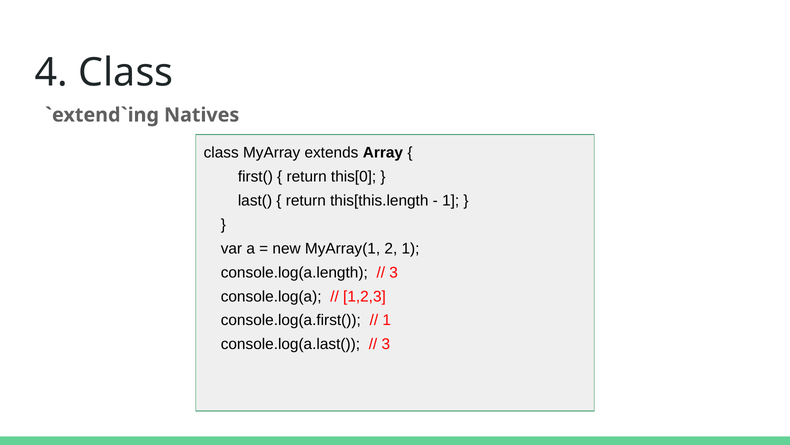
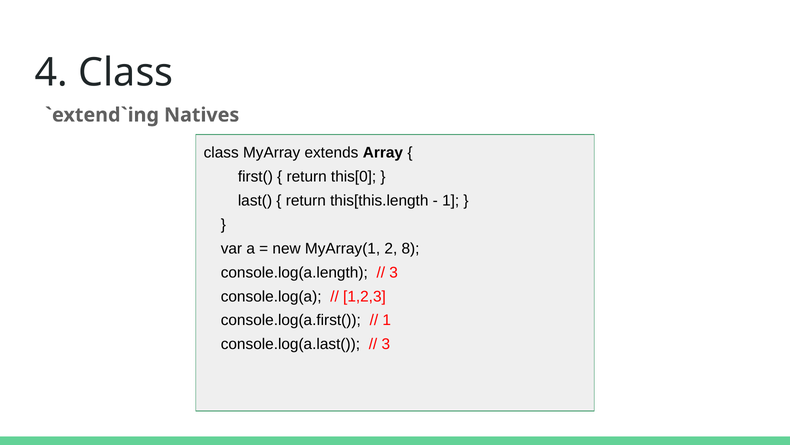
2 1: 1 -> 8 (410, 248)
